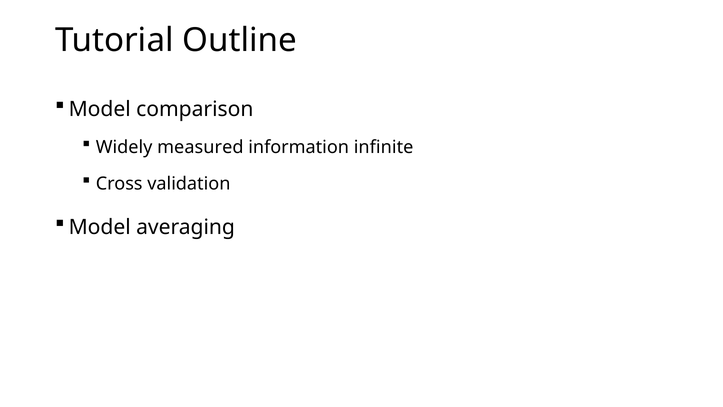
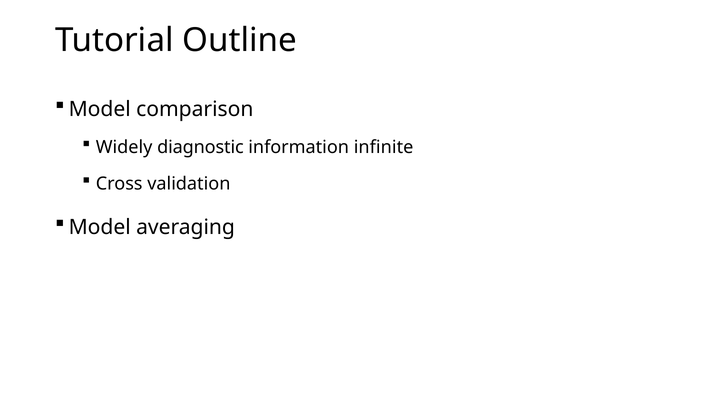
measured: measured -> diagnostic (200, 147)
